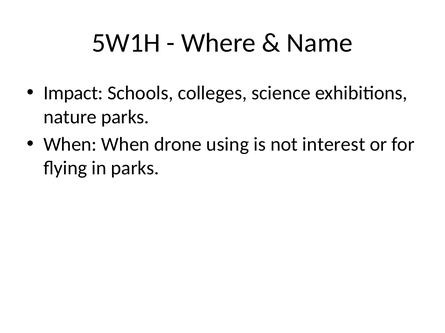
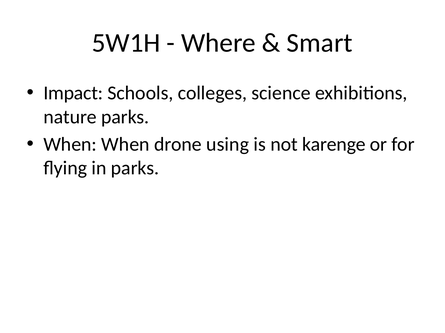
Name: Name -> Smart (320, 43)
interest: interest -> karenge (334, 145)
